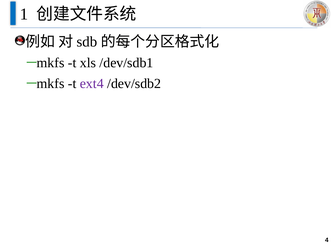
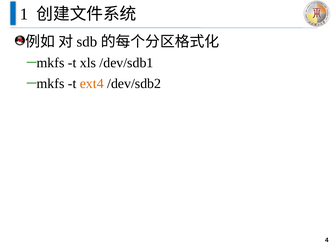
ext4 colour: purple -> orange (92, 84)
